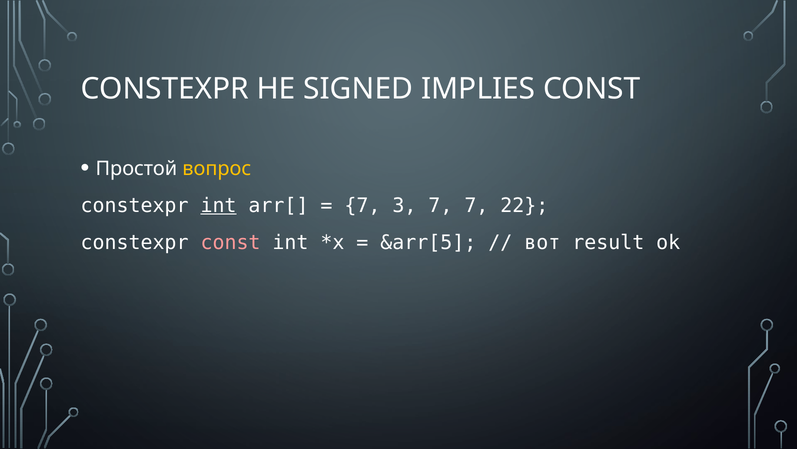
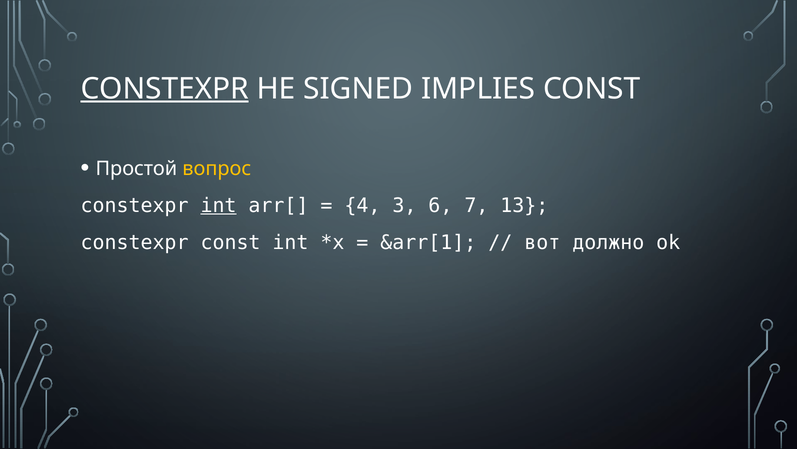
CONSTEXPR underline: none -> present (165, 89)
7: 7 -> 4 (362, 205)
3 7: 7 -> 6 (440, 205)
22: 22 -> 13 (524, 205)
const colour: pink -> white (231, 242)
&arr[5: &arr[5 -> &arr[1 (428, 242)
result: result -> должно (608, 242)
